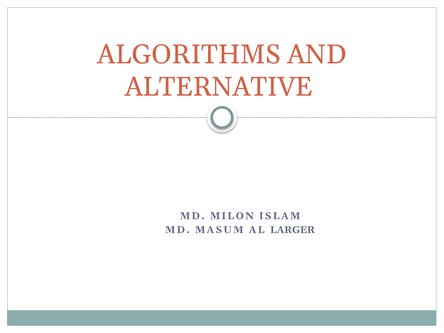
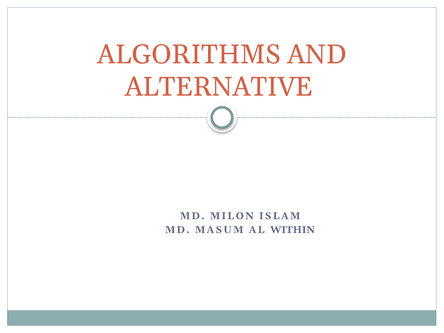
LARGER: LARGER -> WITHIN (292, 230)
